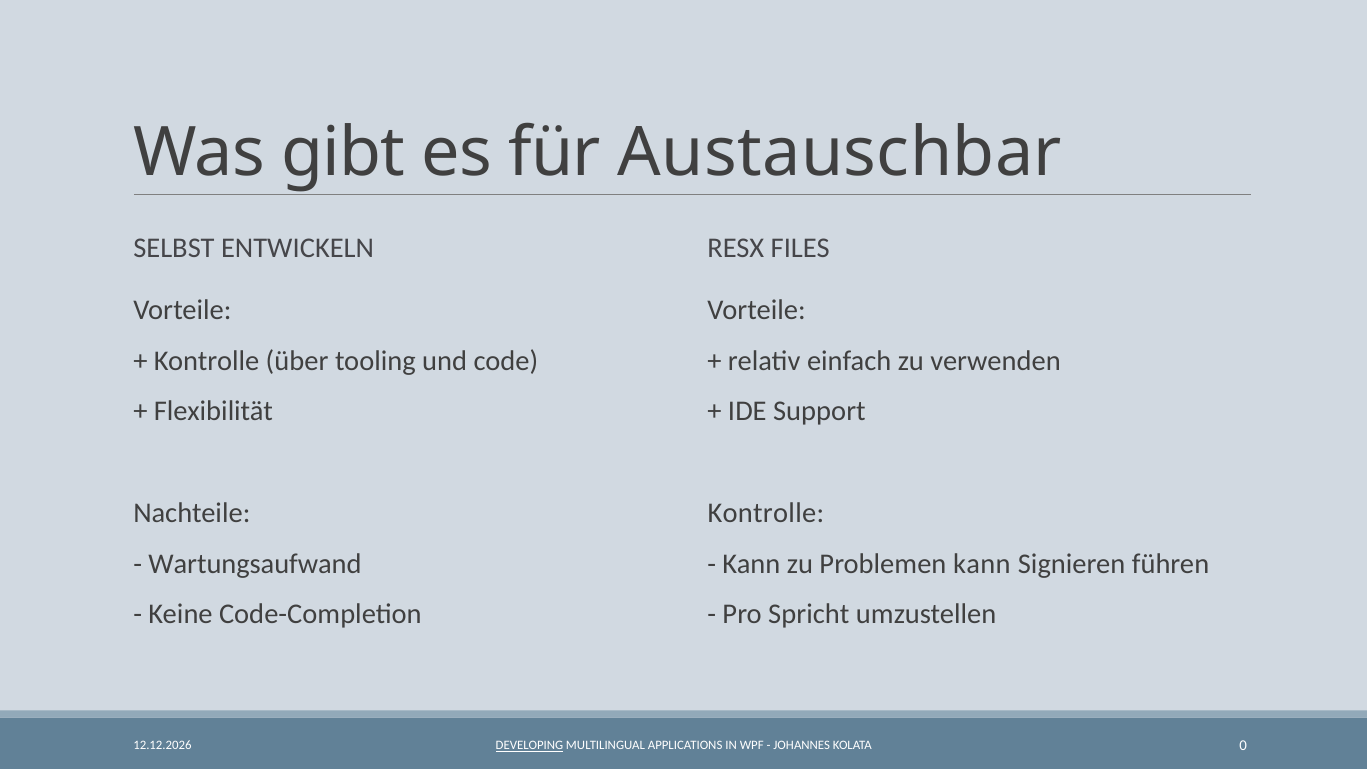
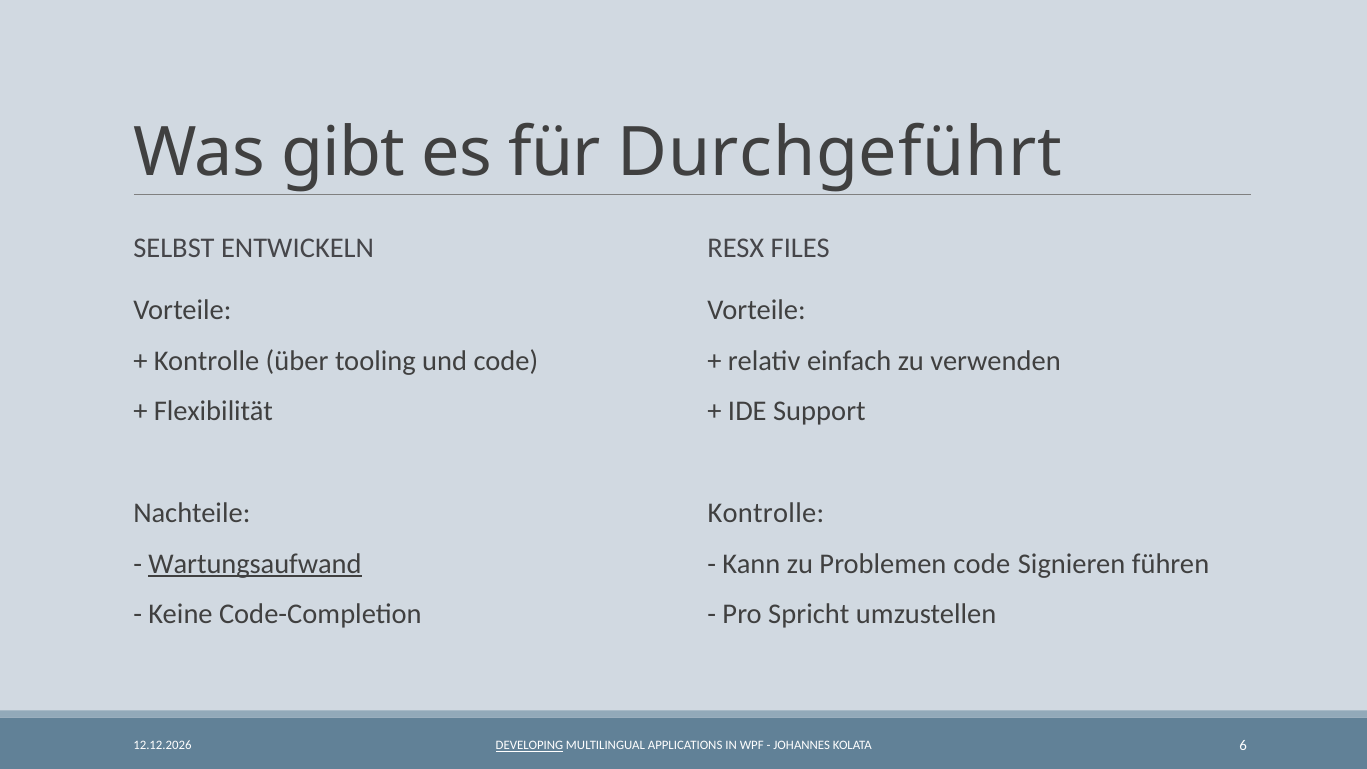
Austauschbar: Austauschbar -> Durchgeführt (840, 153)
Wartungsaufwand underline: none -> present (255, 564)
Problemen kann: kann -> code (982, 564)
0: 0 -> 6 (1243, 746)
